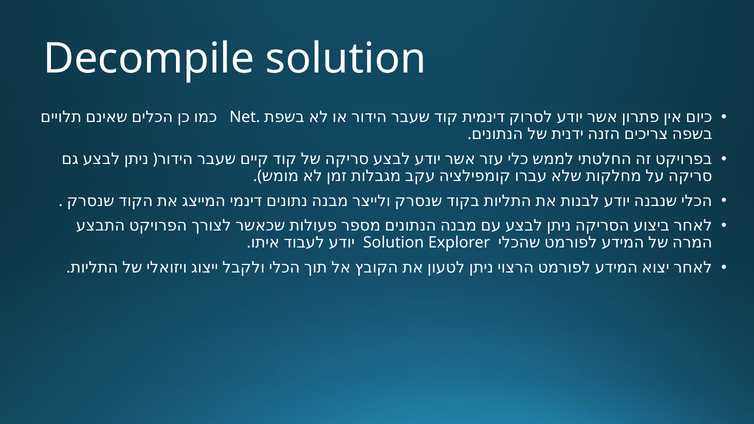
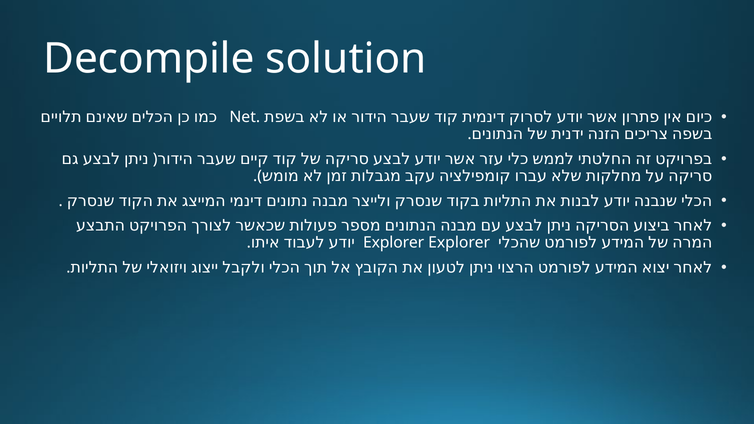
Solution: Solution -> Explorer (394, 243)
